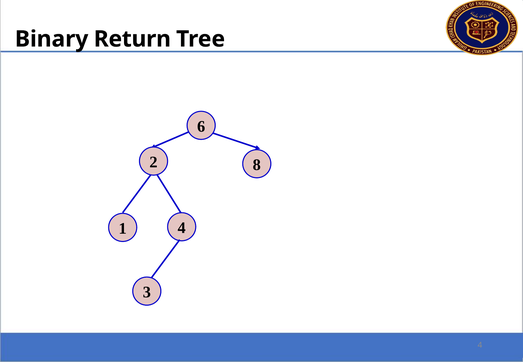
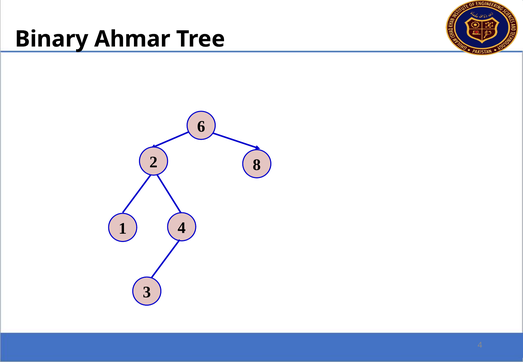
Return: Return -> Ahmar (132, 39)
